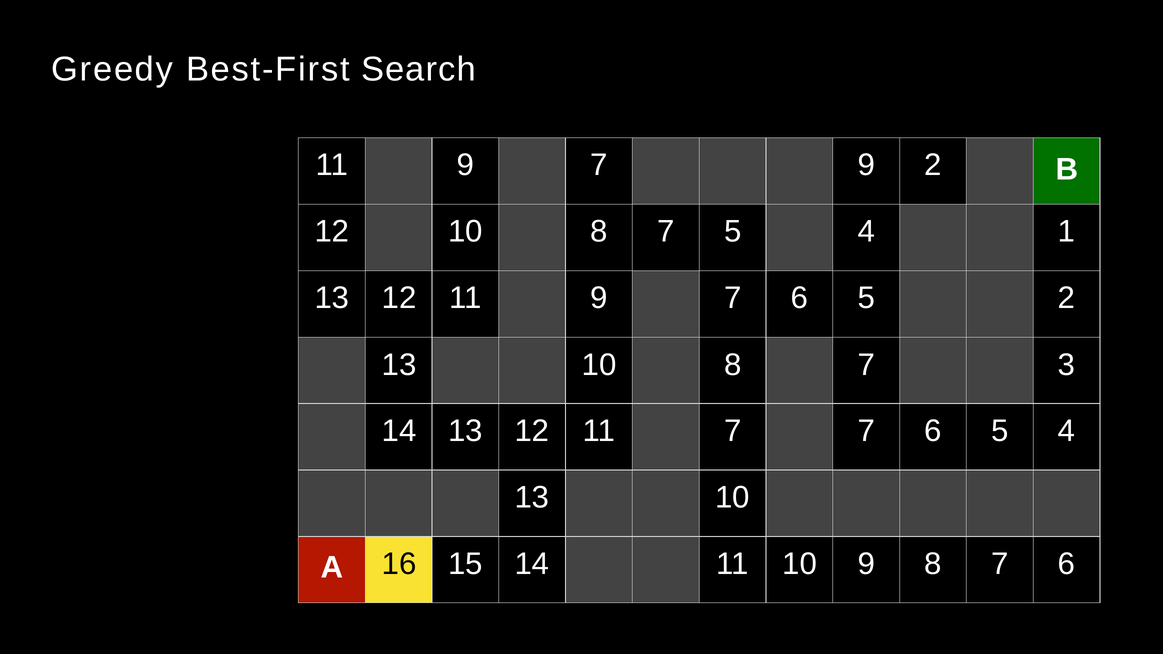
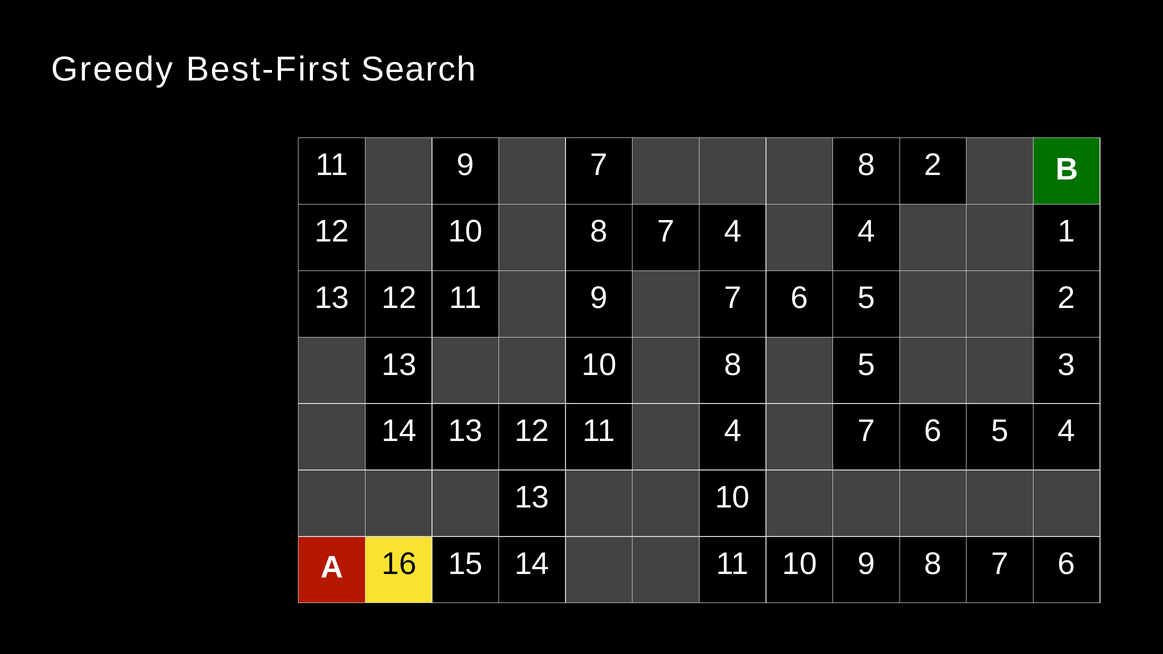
7 9: 9 -> 8 (867, 165)
7 5: 5 -> 4 (733, 232)
13 10 8 7: 7 -> 5 (867, 365)
11 7: 7 -> 4 (733, 431)
